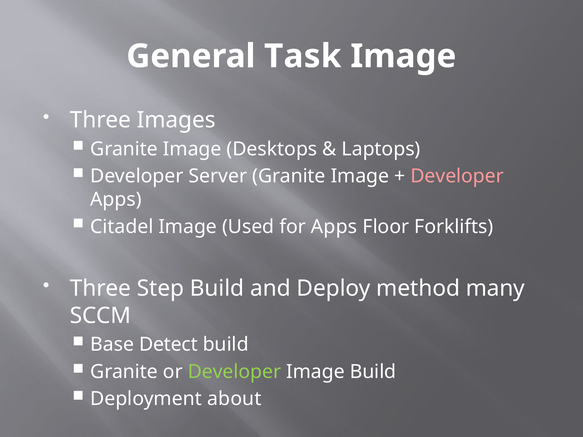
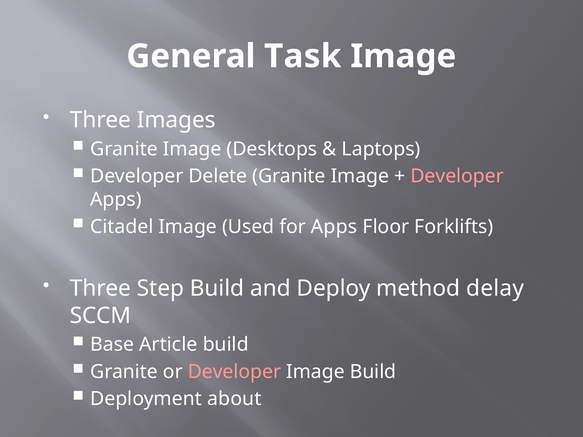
Server: Server -> Delete (218, 176)
many: many -> delay (495, 289)
Detect: Detect -> Article (168, 345)
Developer colour: light green -> pink (234, 372)
